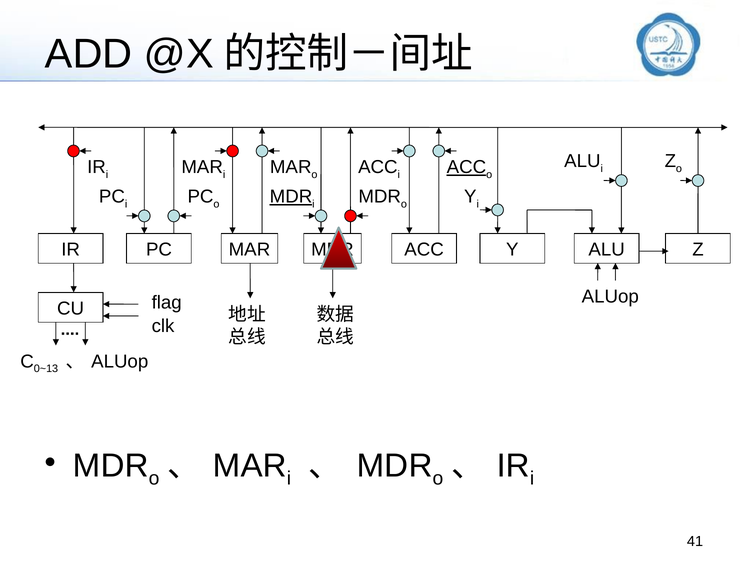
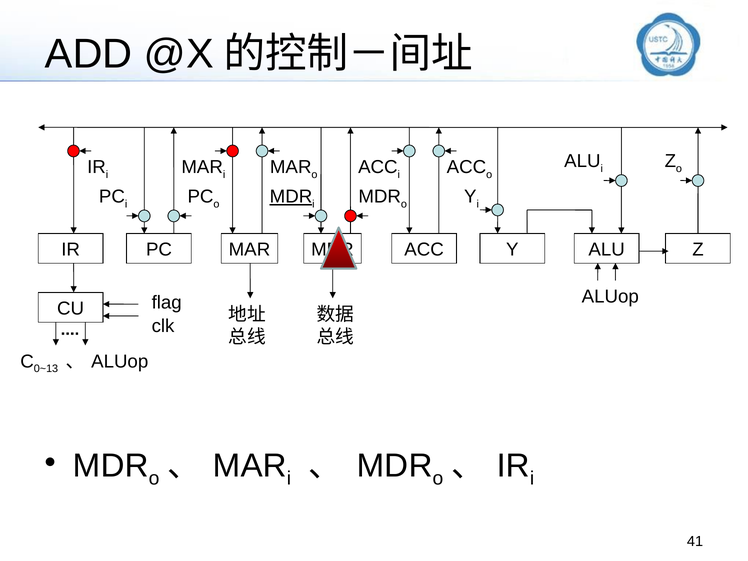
ACC underline: present -> none (466, 167)
